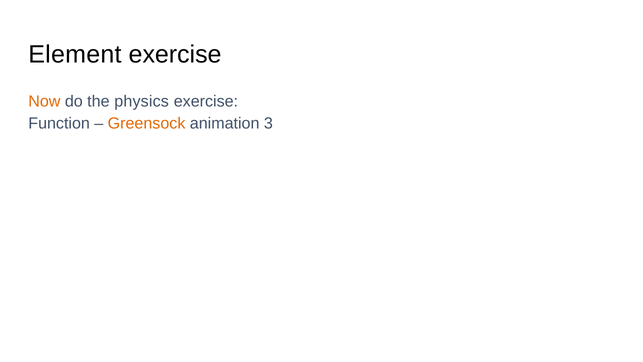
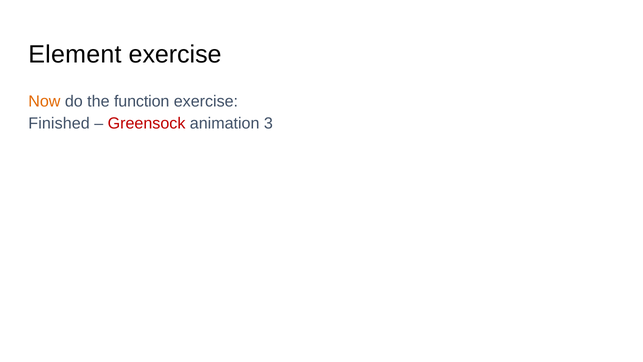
physics: physics -> function (142, 101)
Function: Function -> Finished (59, 123)
Greensock colour: orange -> red (147, 123)
